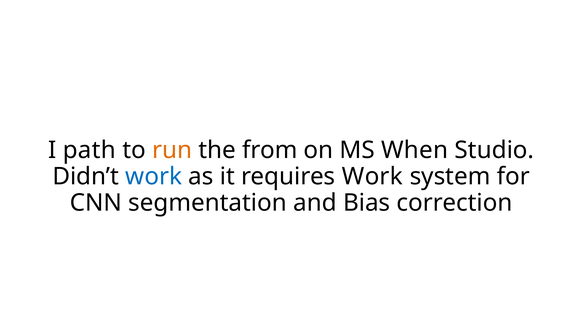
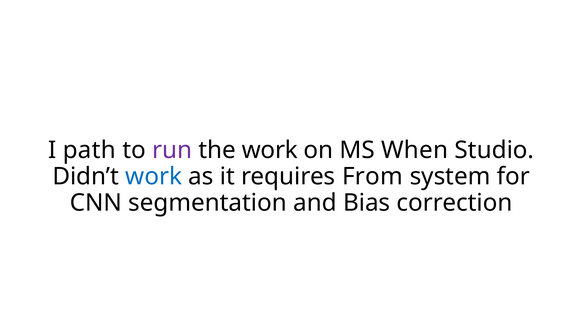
run colour: orange -> purple (172, 150)
the from: from -> work (270, 150)
requires Work: Work -> From (372, 176)
